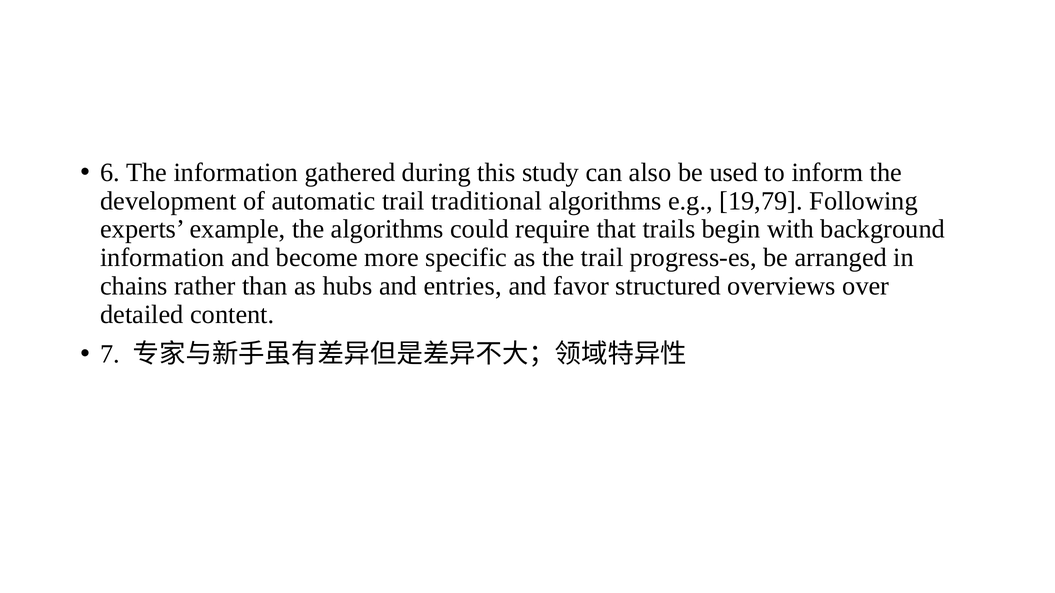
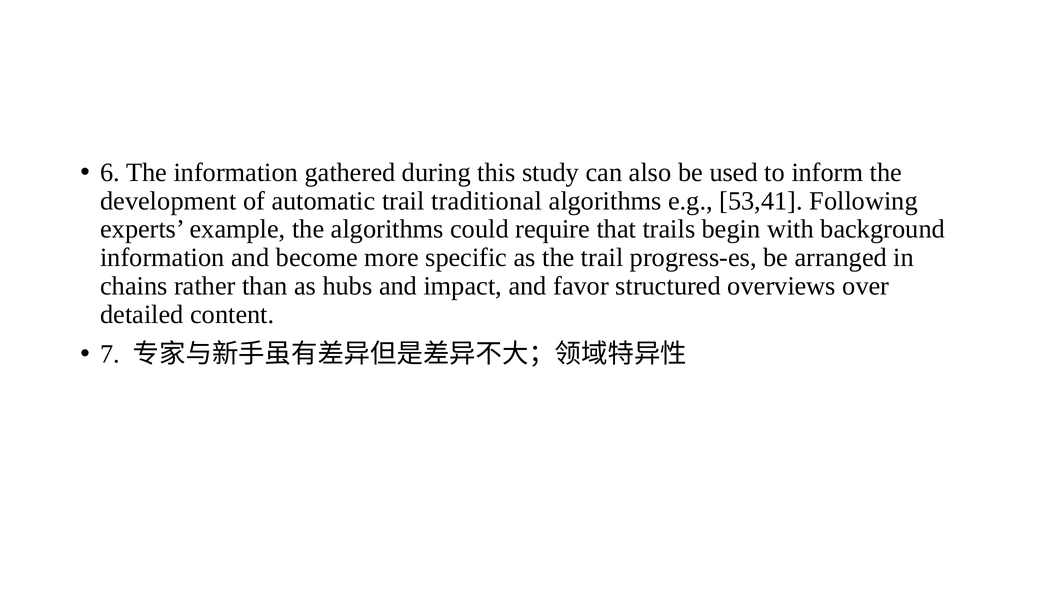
19,79: 19,79 -> 53,41 (761, 201)
entries: entries -> impact (463, 286)
